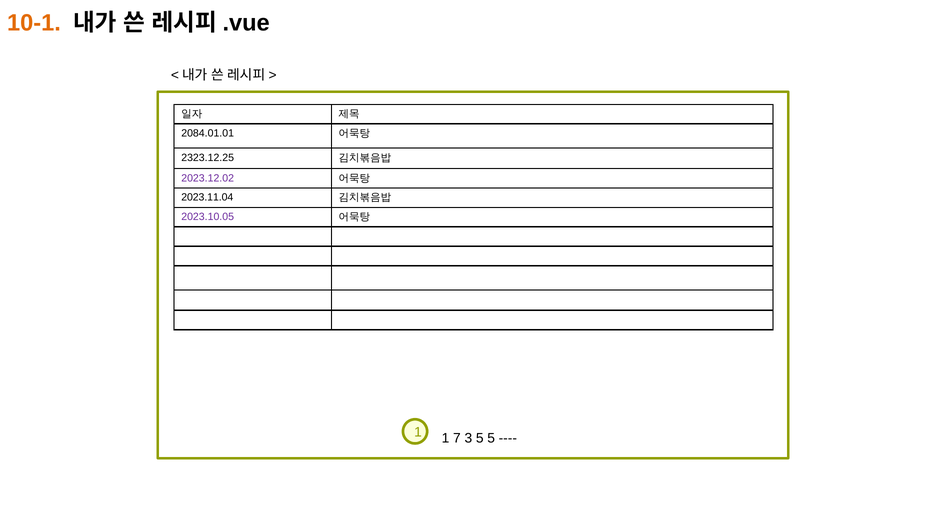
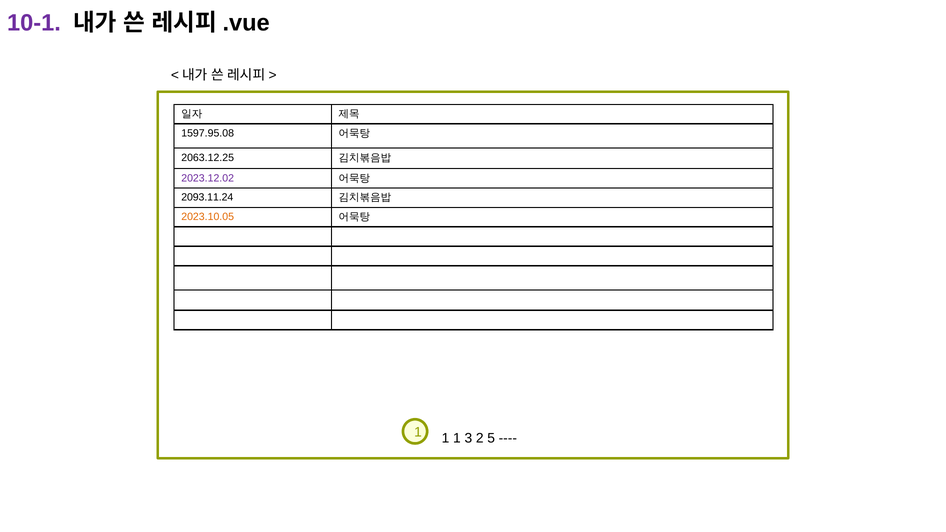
10-1 colour: orange -> purple (34, 23)
2084.01.01: 2084.01.01 -> 1597.95.08 (208, 134)
2323.12.25: 2323.12.25 -> 2063.12.25 (208, 158)
2023.11.04: 2023.11.04 -> 2093.11.24 (207, 198)
2023.10.05 colour: purple -> orange (208, 217)
1 7: 7 -> 1 (457, 438)
3 5: 5 -> 2 (480, 438)
